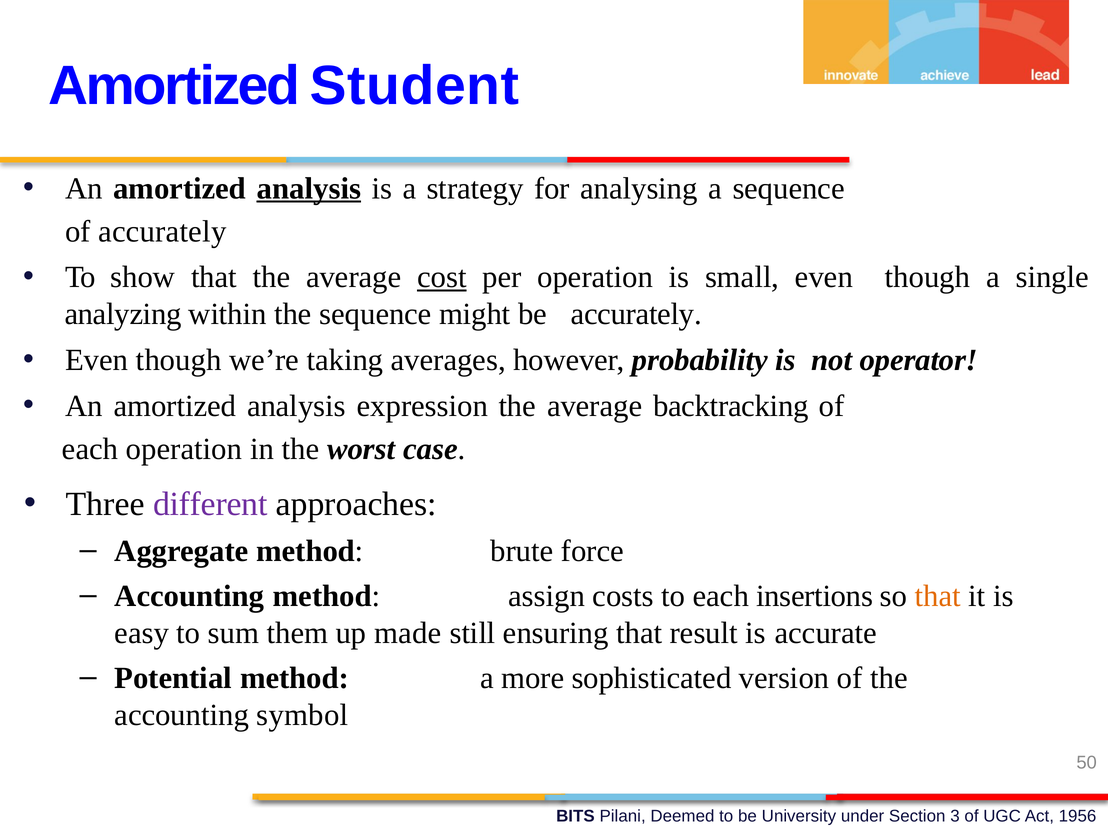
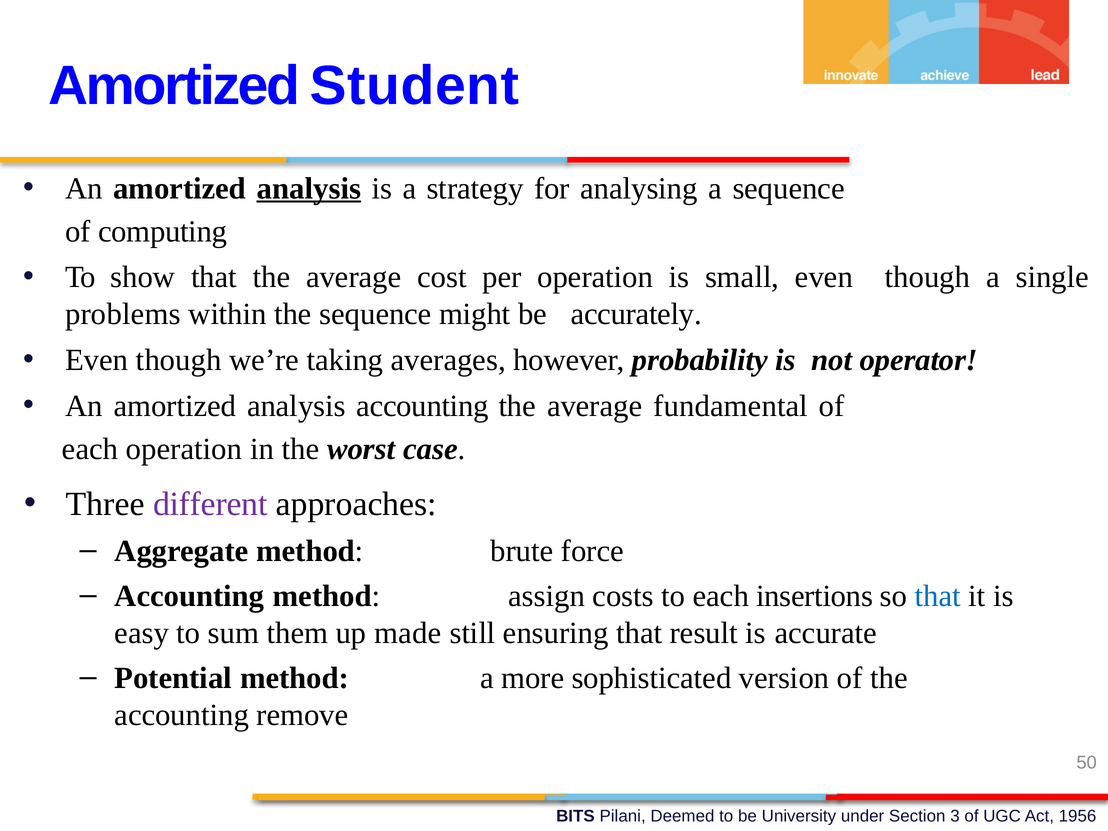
of accurately: accurately -> computing (163, 231)
cost underline: present -> none (442, 277)
analyzing: analyzing -> problems (123, 314)
analysis expression: expression -> accounting (423, 406)
backtracking: backtracking -> fundamental (731, 406)
that colour: orange -> blue (938, 596)
symbol: symbol -> remove (302, 715)
